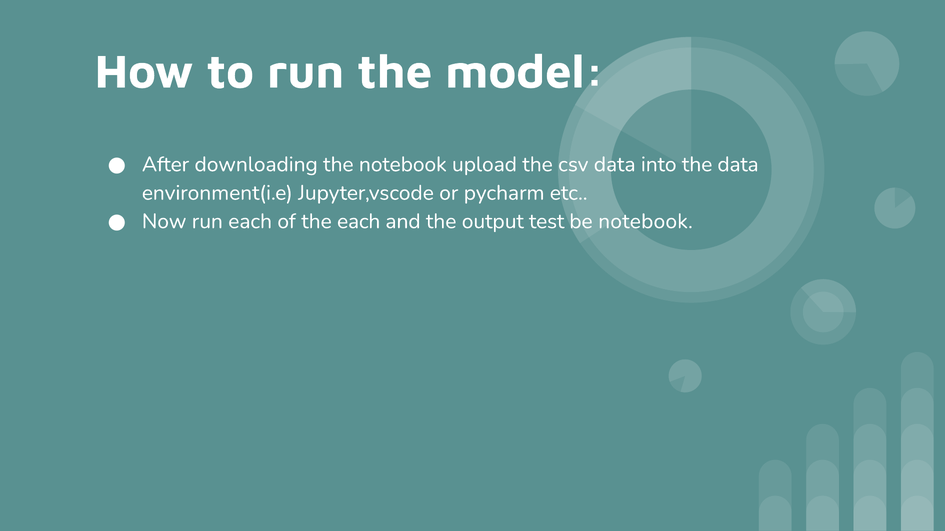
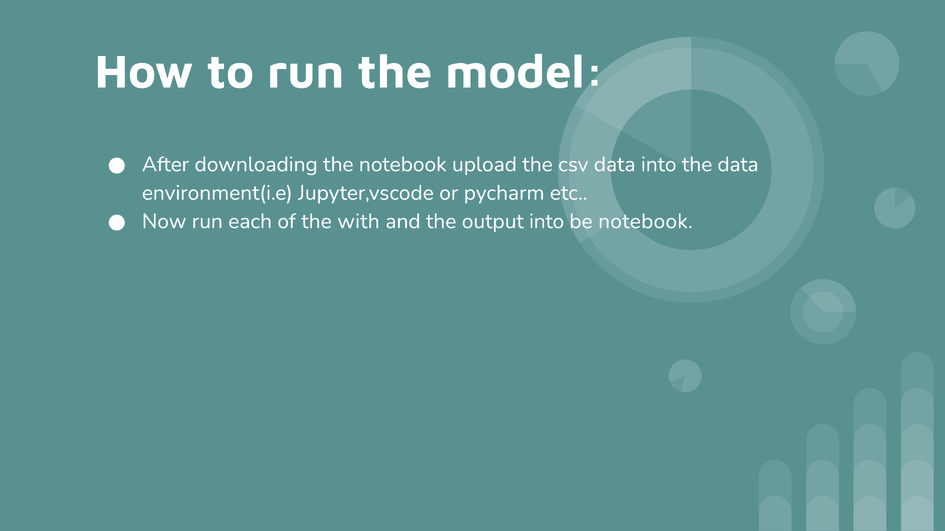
the each: each -> with (358, 222)
output test: test -> into (547, 222)
